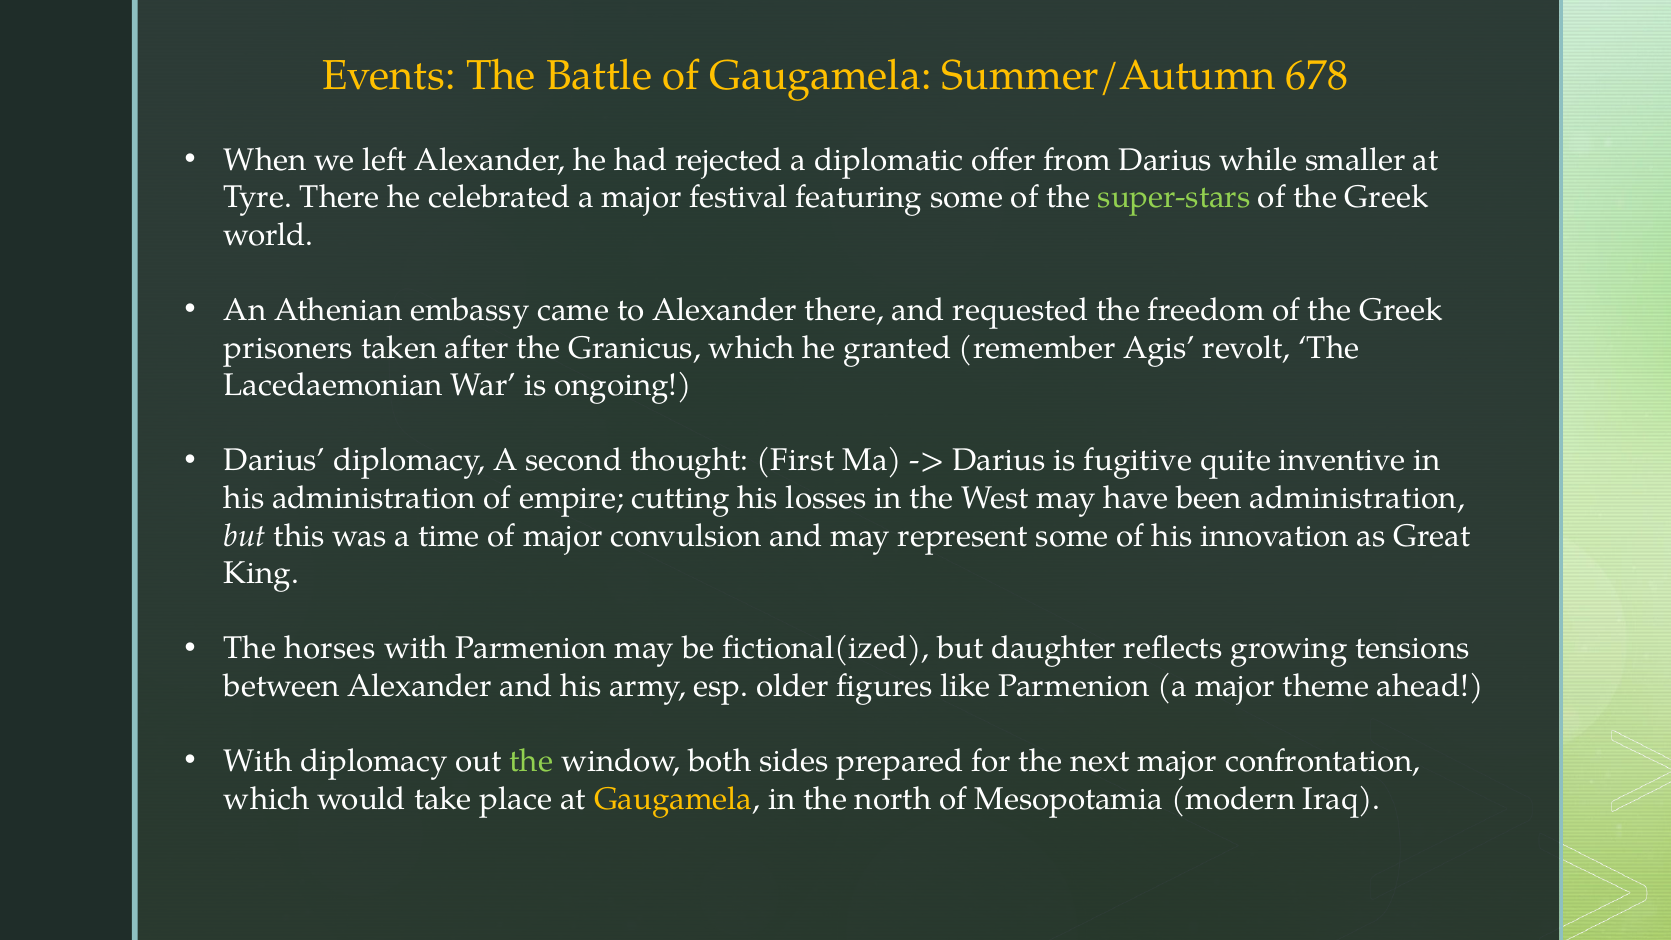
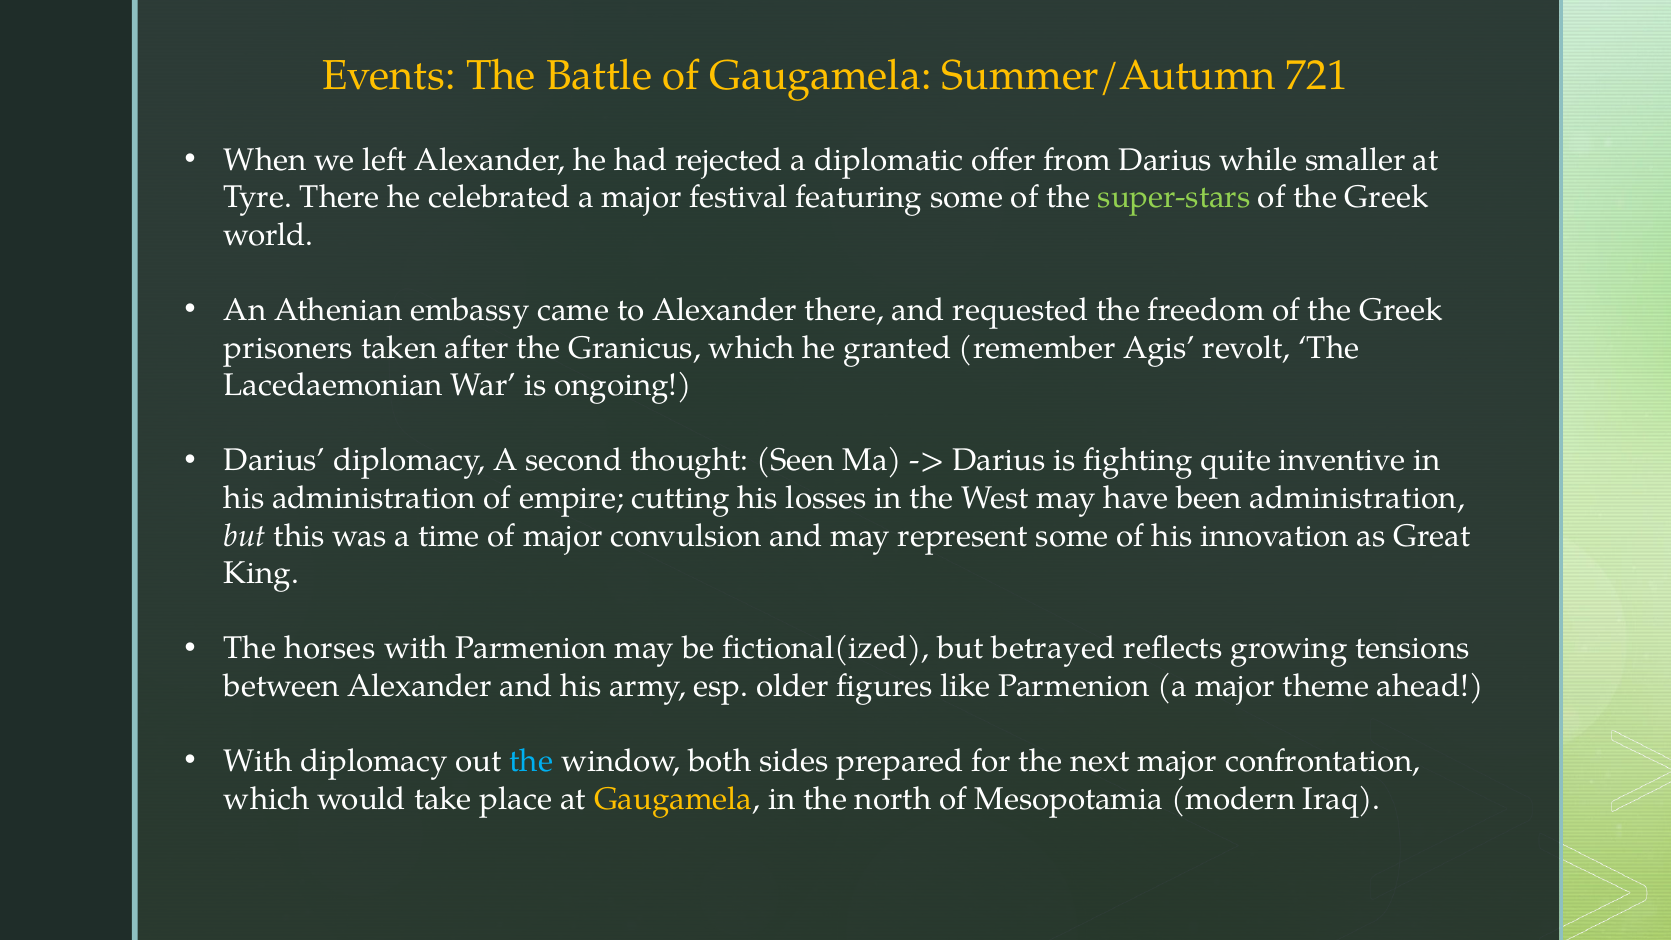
678: 678 -> 721 (1317, 75)
First: First -> Seen (796, 460)
fugitive: fugitive -> fighting (1138, 460)
daughter: daughter -> betrayed (1054, 648)
the colour: light green -> light blue (531, 761)
